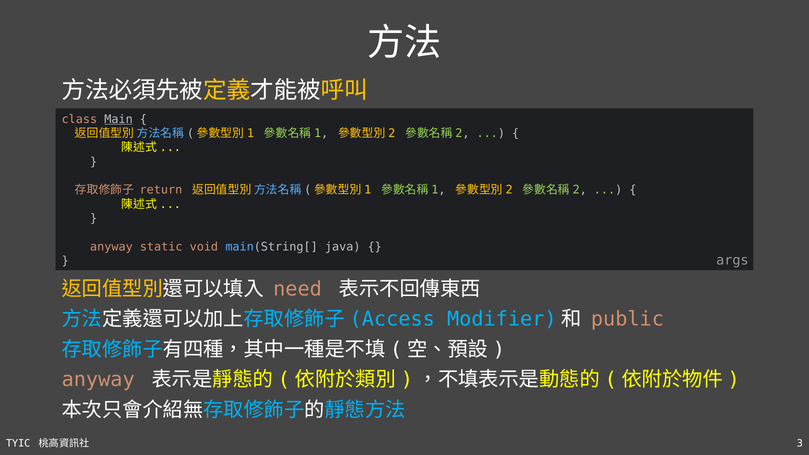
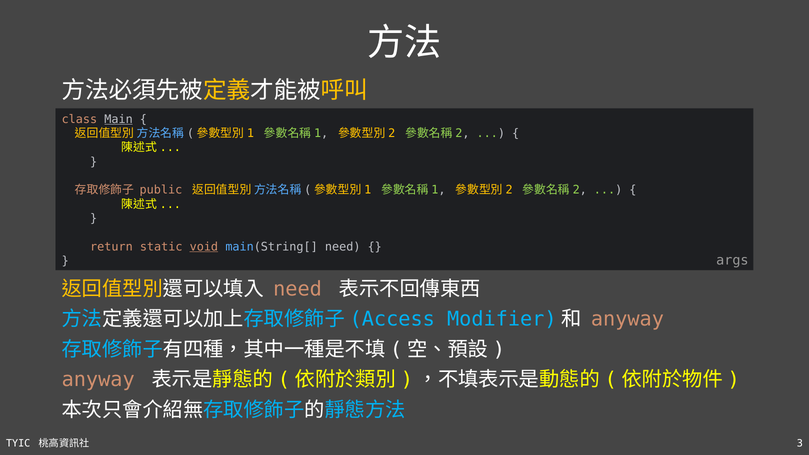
return: return -> public (161, 190)
anyway: anyway -> return (111, 247)
void underline: none -> present (204, 247)
main(String[ java: java -> need (343, 247)
public: public -> anyway (627, 319)
